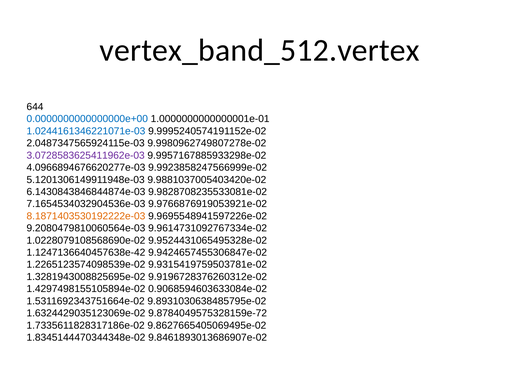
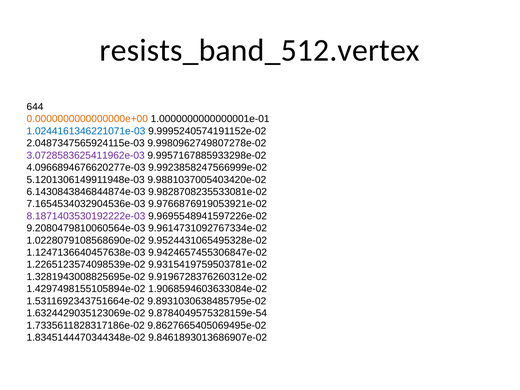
vertex_band_512.vertex: vertex_band_512.vertex -> resists_band_512.vertex (260, 50)
0.0000000000000000e+00 colour: blue -> orange (87, 119)
8.1871403530192222e-03 colour: orange -> purple (86, 216)
1.1247136640457638e-42: 1.1247136640457638e-42 -> 1.1247136640457638e-03 (86, 253)
0.9068594603633084e-02: 0.9068594603633084e-02 -> 1.9068594603633084e-02 (208, 289)
9.8784049575328159e-72: 9.8784049575328159e-72 -> 9.8784049575328159e-54 (208, 313)
